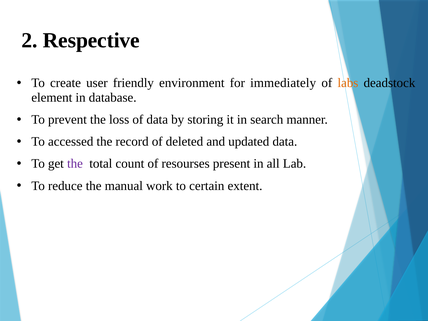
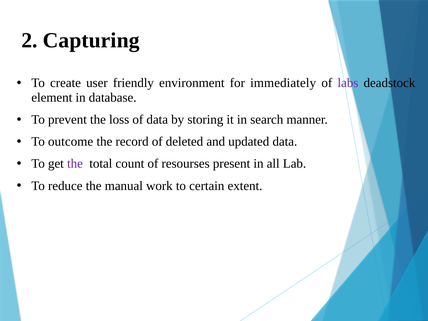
Respective: Respective -> Capturing (91, 40)
labs colour: orange -> purple (348, 83)
accessed: accessed -> outcome (71, 142)
